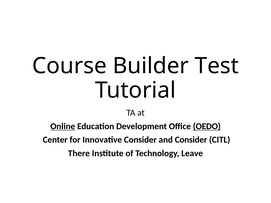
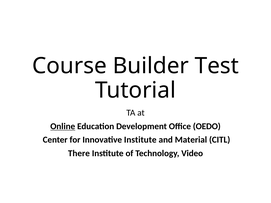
OEDO underline: present -> none (207, 126)
Innovative Consider: Consider -> Institute (140, 140)
and Consider: Consider -> Material (191, 140)
Leave: Leave -> Video (192, 153)
